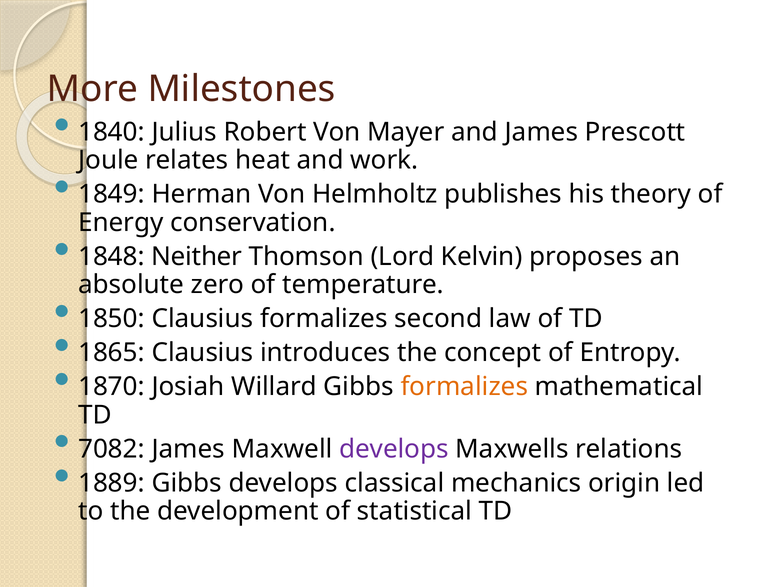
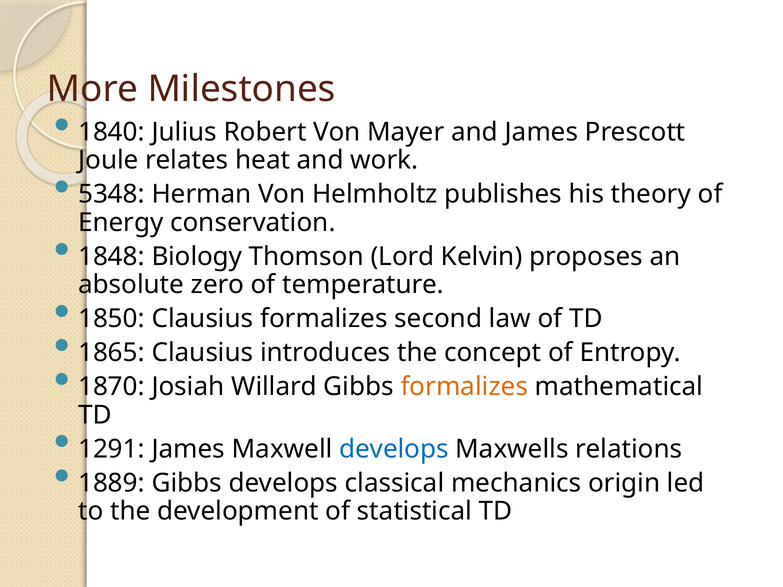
1849: 1849 -> 5348 (111, 194)
Neither: Neither -> Biology (197, 257)
7082: 7082 -> 1291 (111, 449)
develops colour: purple -> blue (394, 449)
